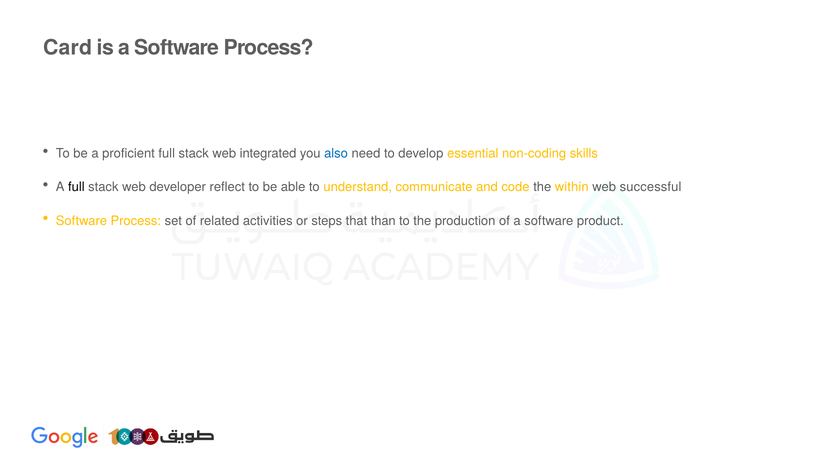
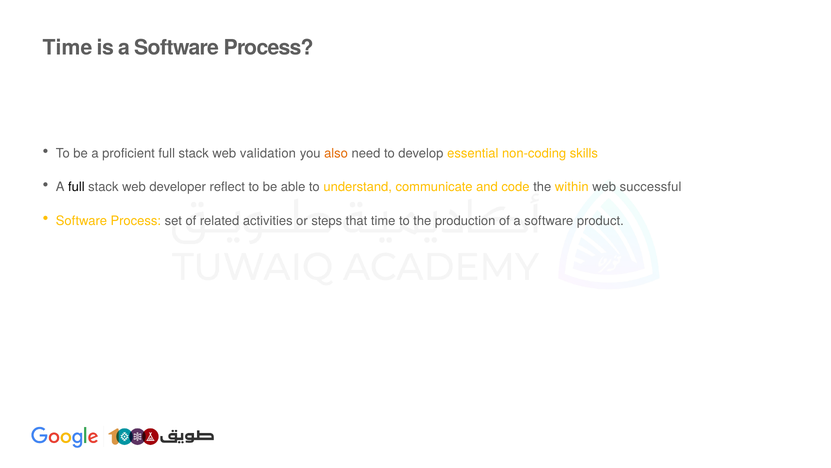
Card: Card -> Time (68, 48)
integrated: integrated -> validation (268, 153)
also colour: blue -> orange (336, 153)
that than: than -> time (383, 220)
